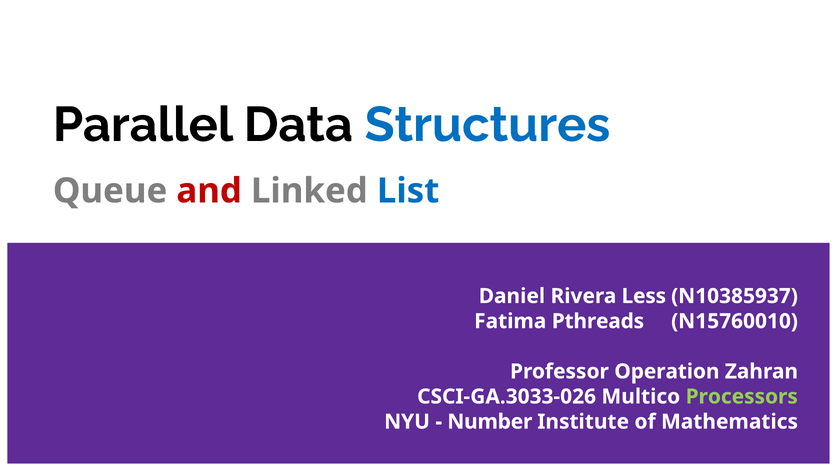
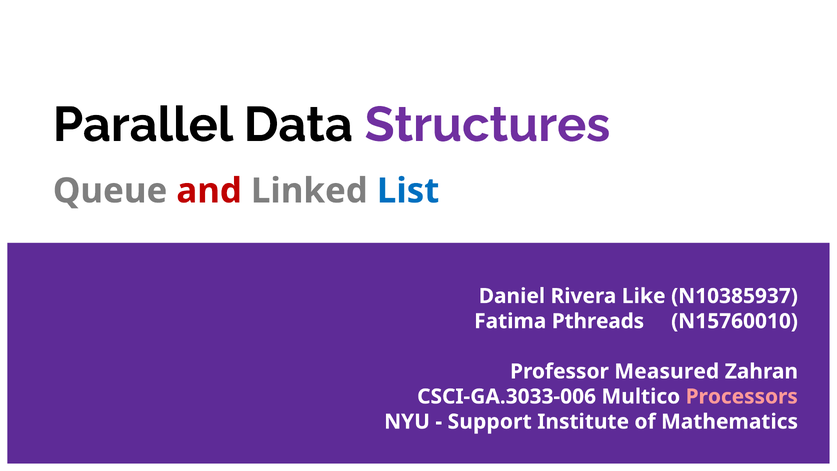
Structures colour: blue -> purple (487, 125)
Less: Less -> Like (644, 296)
Operation: Operation -> Measured (667, 371)
CSCI-GA.3033-026: CSCI-GA.3033-026 -> CSCI-GA.3033-006 (507, 396)
Processors colour: light green -> pink (742, 396)
Number: Number -> Support (490, 422)
